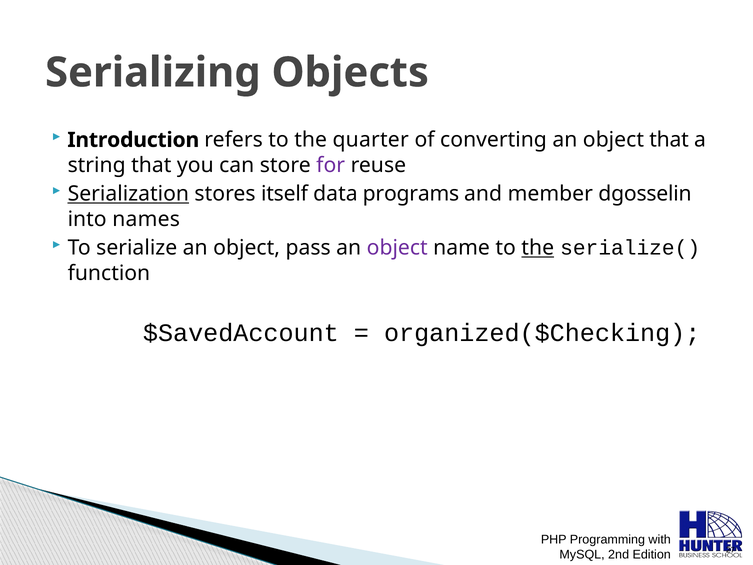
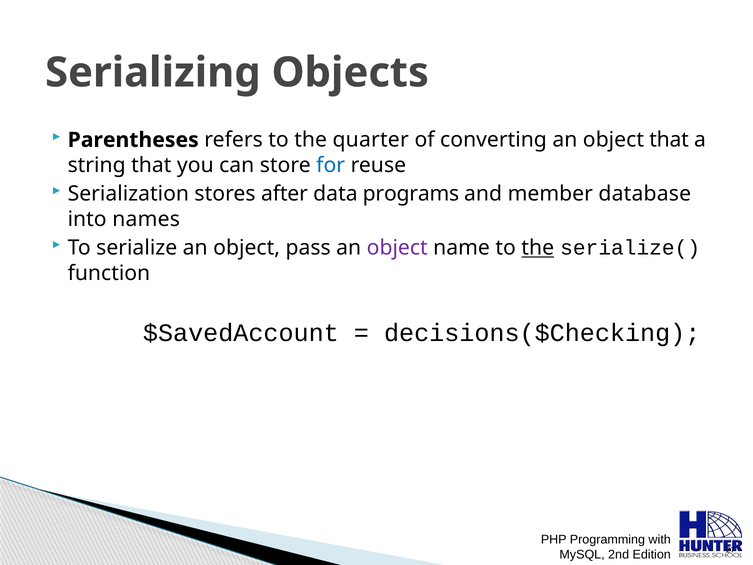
Introduction: Introduction -> Parentheses (133, 140)
for colour: purple -> blue (331, 165)
Serialization underline: present -> none (128, 194)
itself: itself -> after (284, 194)
dgosselin: dgosselin -> database (645, 194)
organized($Checking: organized($Checking -> decisions($Checking (542, 333)
